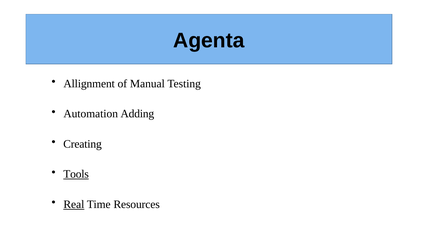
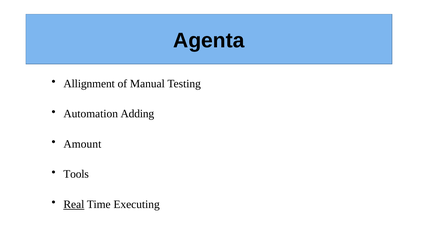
Creating: Creating -> Amount (82, 144)
Tools underline: present -> none (76, 174)
Resources: Resources -> Executing (137, 204)
